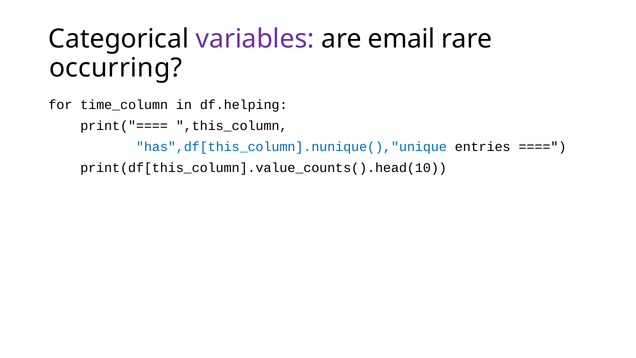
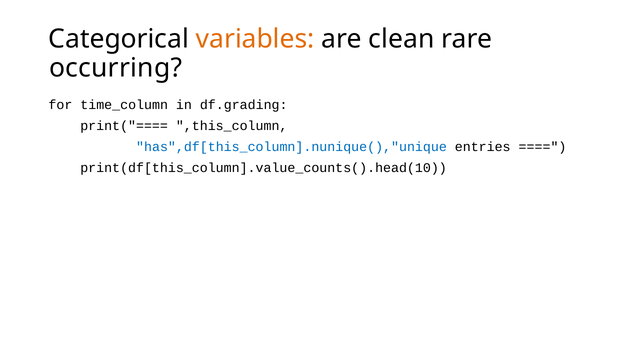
variables colour: purple -> orange (255, 39)
email: email -> clean (401, 39)
df.helping: df.helping -> df.grading (244, 105)
